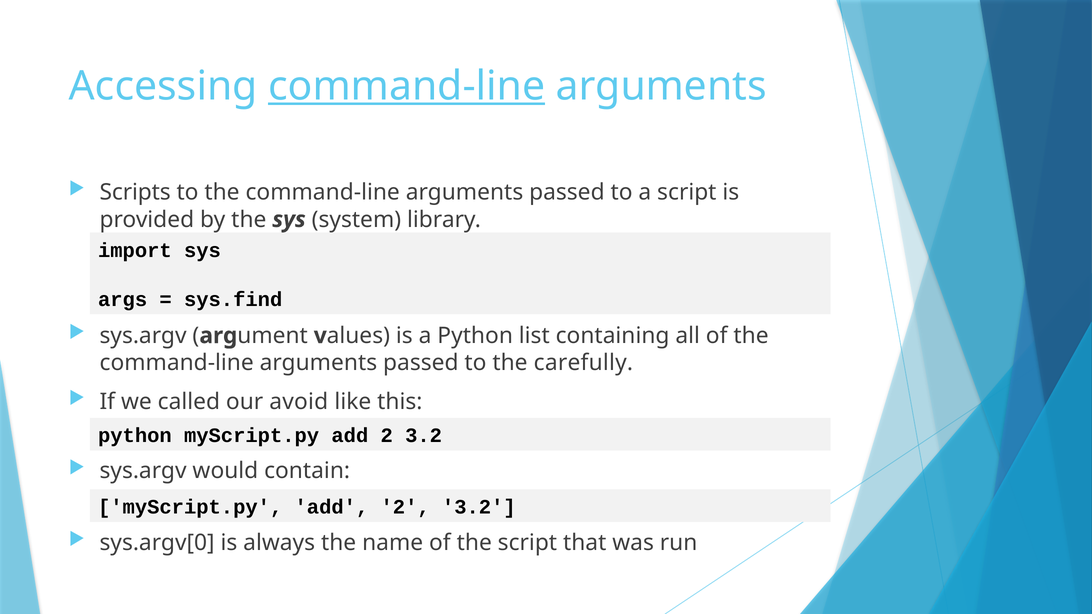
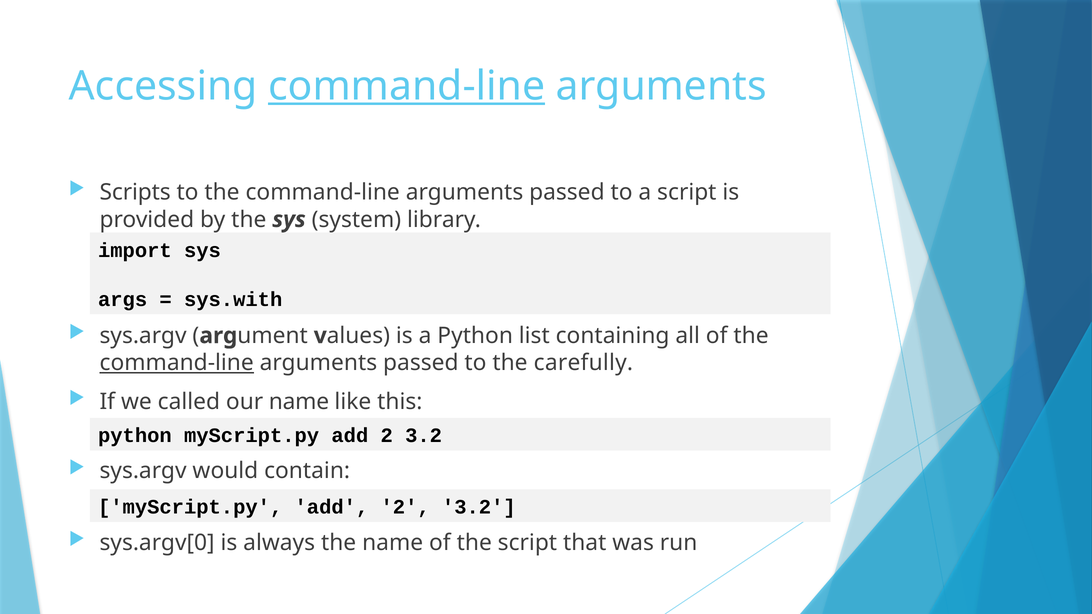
sys.find: sys.find -> sys.with (233, 299)
command-line underline: none -> present (177, 363)
our avoid: avoid -> name (299, 402)
